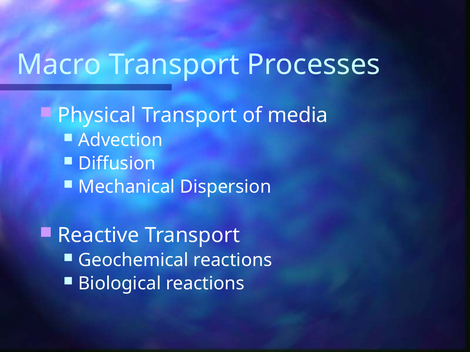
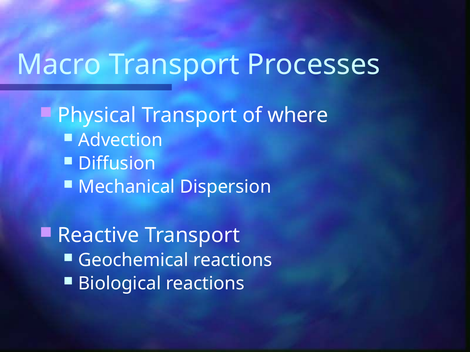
media: media -> where (298, 115)
